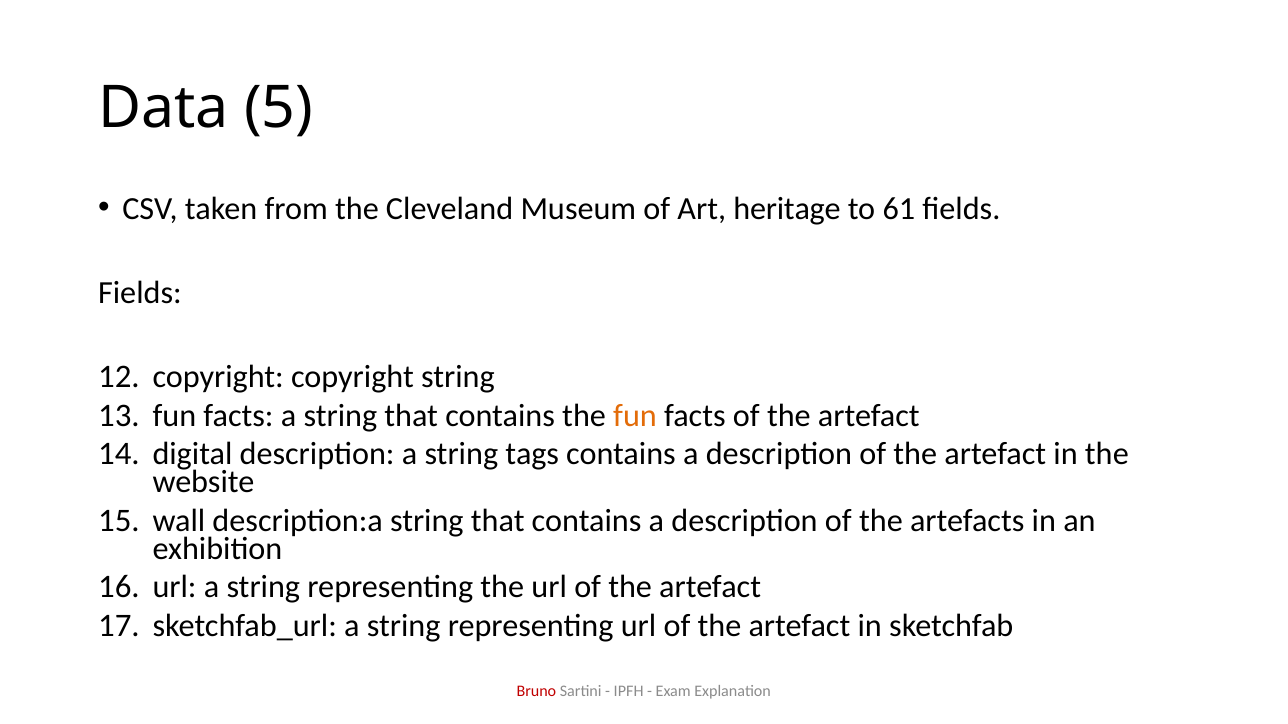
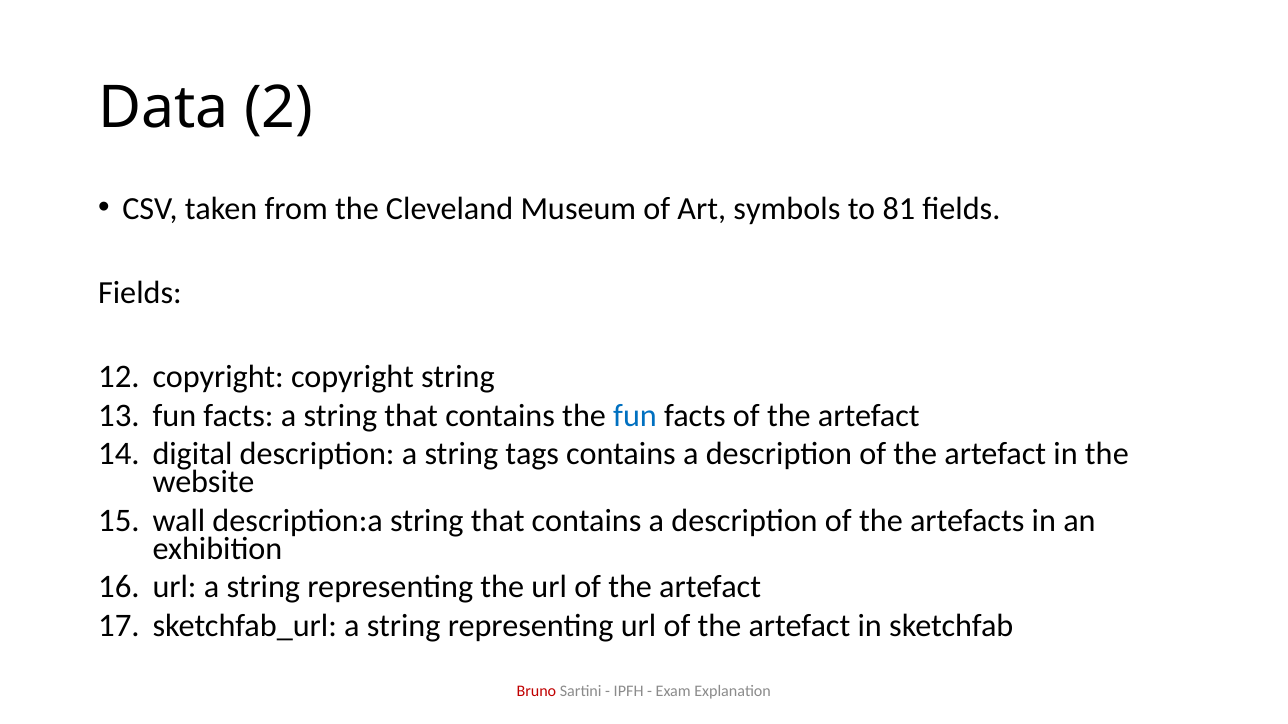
5: 5 -> 2 (279, 108)
heritage: heritage -> symbols (787, 209)
61: 61 -> 81 (899, 209)
fun colour: orange -> blue (635, 416)
